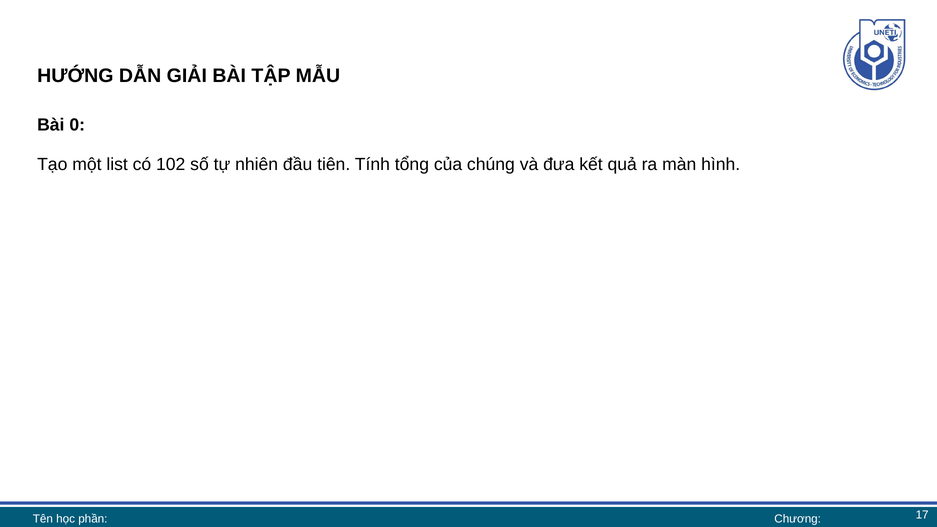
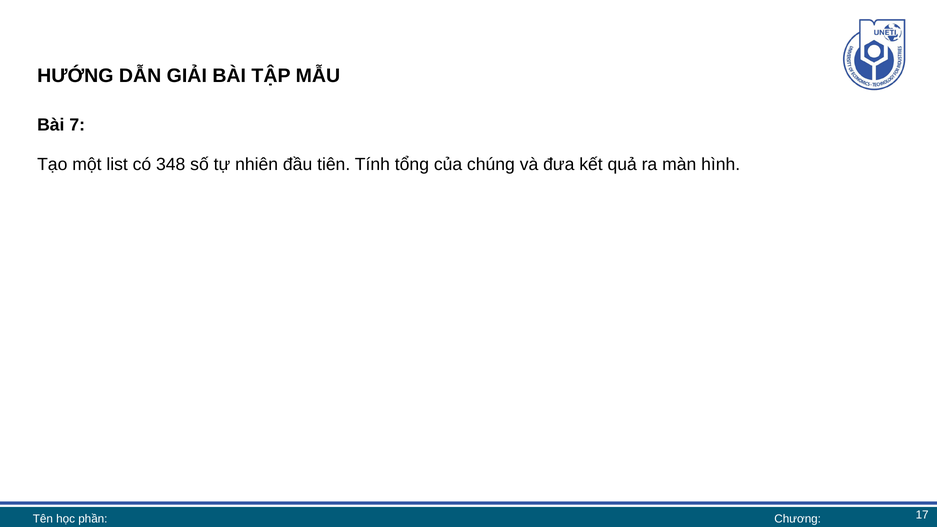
0: 0 -> 7 (77, 125)
102: 102 -> 348 (171, 164)
